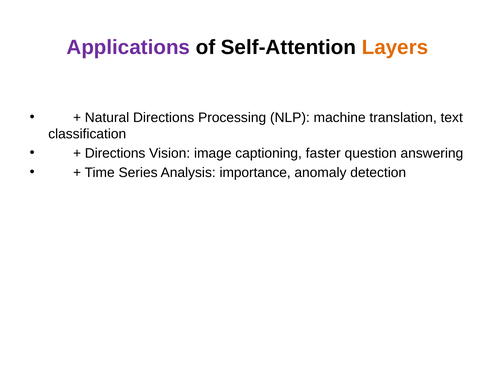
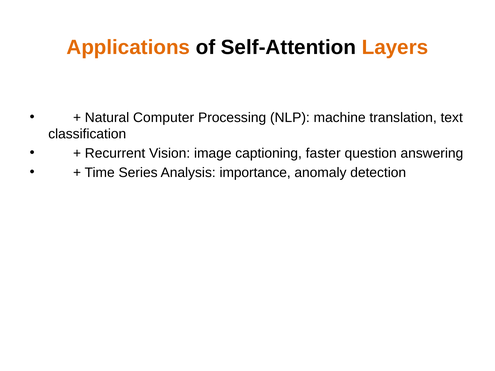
Applications colour: purple -> orange (128, 47)
Natural Directions: Directions -> Computer (164, 118)
Directions: Directions -> Recurrent (115, 153)
